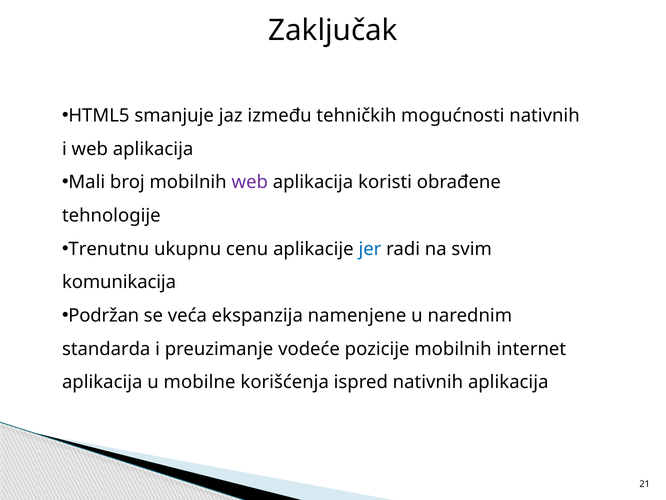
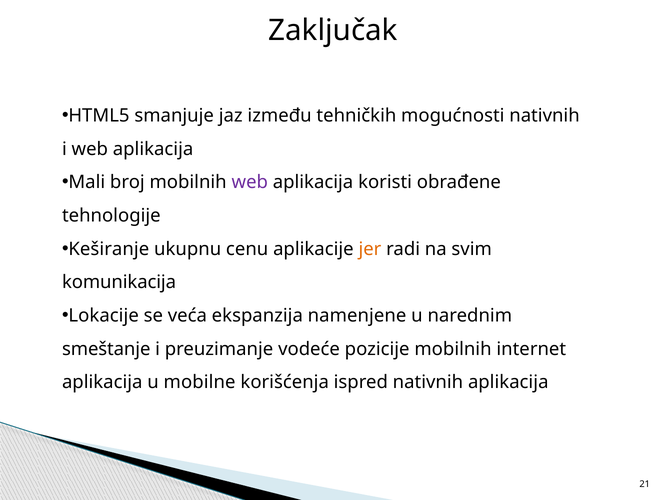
Trenutnu: Trenutnu -> Keširanje (109, 249)
jer colour: blue -> orange (370, 249)
Podržan: Podržan -> Lokacije (104, 315)
standarda: standarda -> smeštanje (106, 349)
